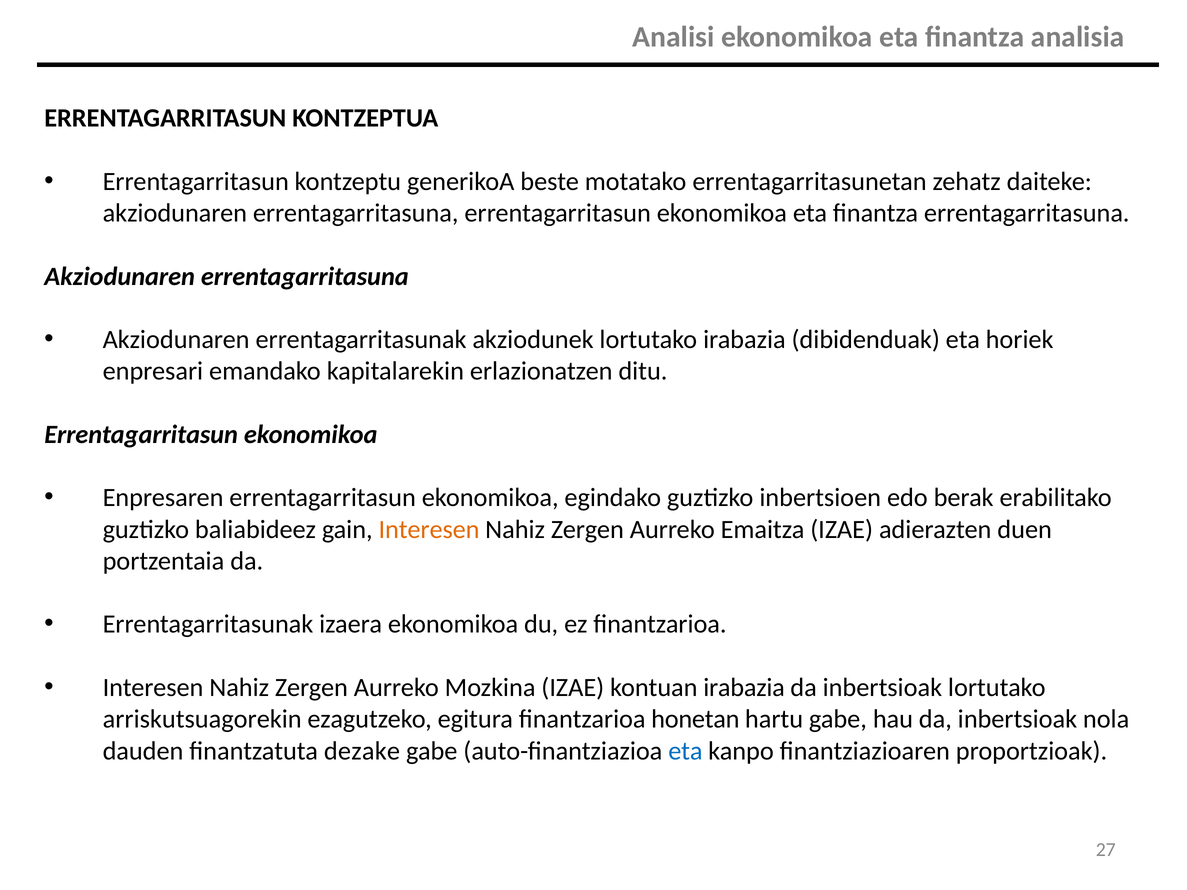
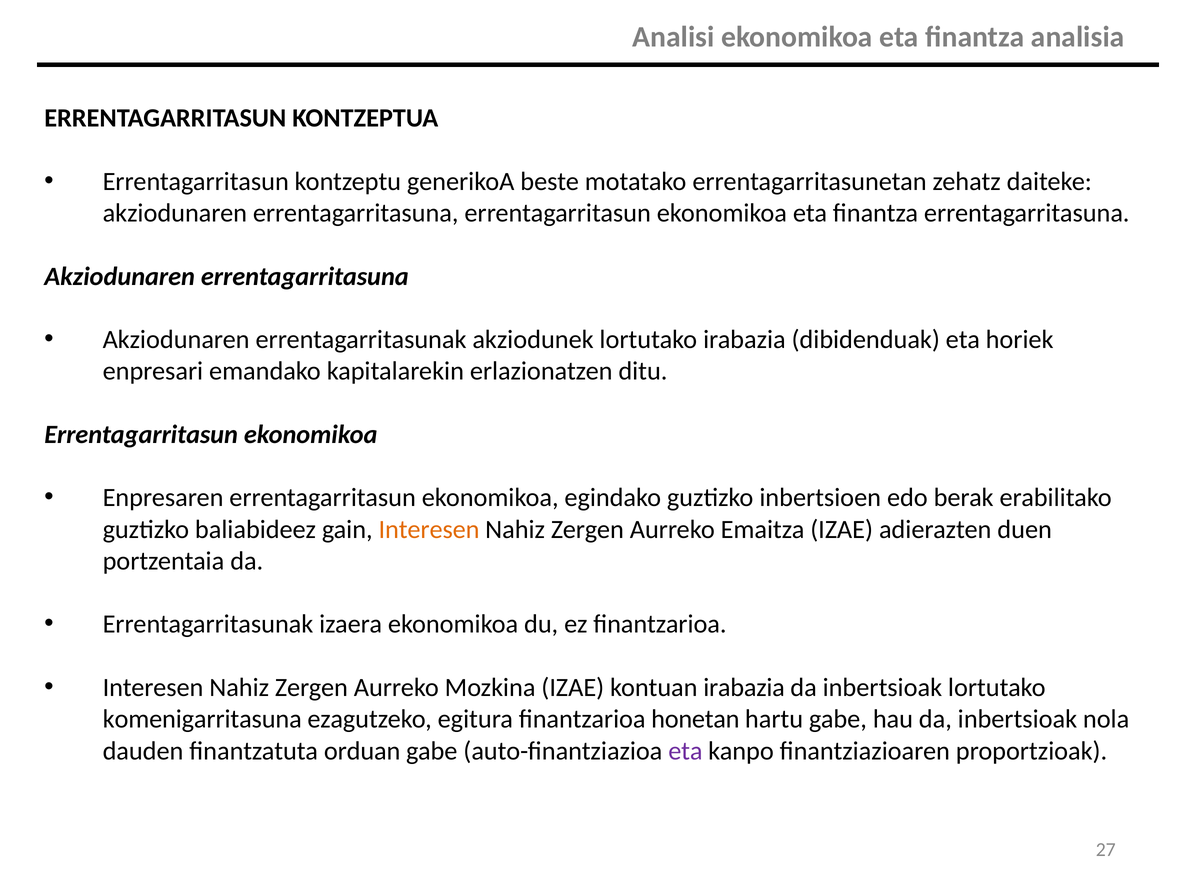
arriskutsuagorekin: arriskutsuagorekin -> komenigarritasuna (202, 719)
dezake: dezake -> orduan (362, 751)
eta colour: blue -> purple (685, 751)
